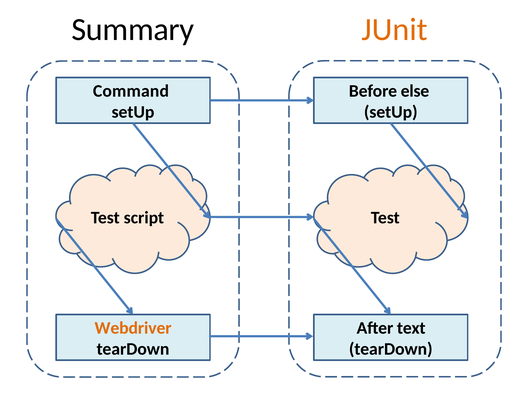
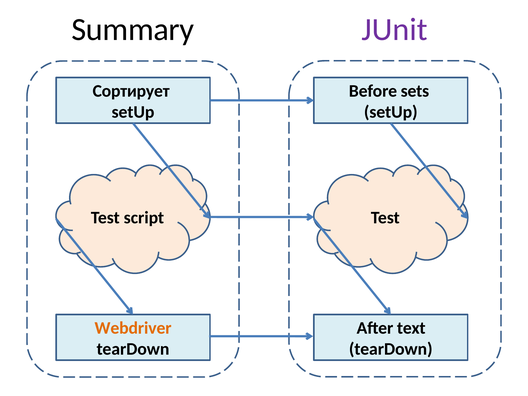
JUnit colour: orange -> purple (395, 30)
Command: Command -> Сортирует (131, 91)
else: else -> sets (415, 91)
